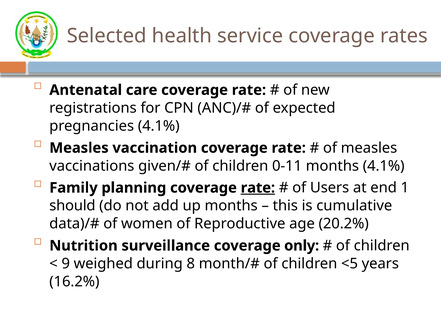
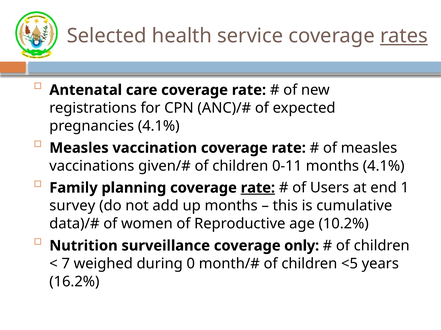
rates underline: none -> present (404, 36)
should: should -> survey (72, 206)
20.2%: 20.2% -> 10.2% (344, 224)
9: 9 -> 7 (66, 264)
8: 8 -> 0 (191, 264)
